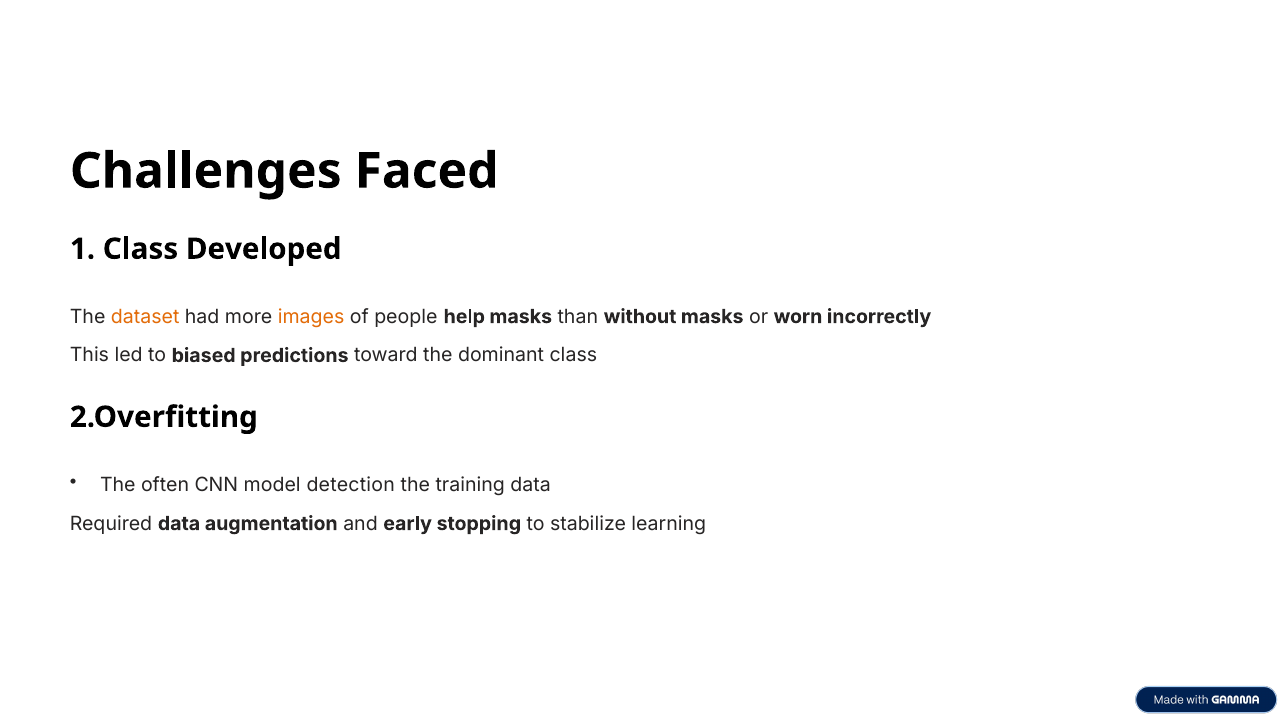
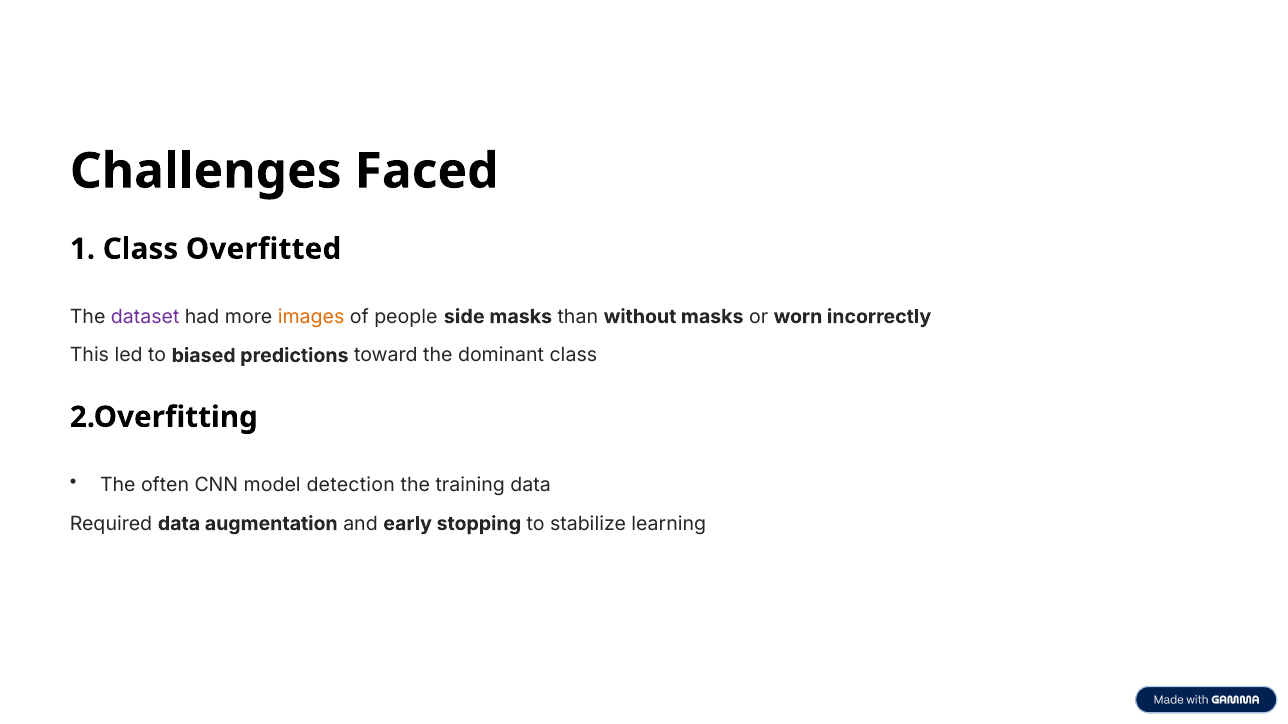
Developed: Developed -> Overfitted (264, 249)
dataset colour: orange -> purple (145, 317)
help: help -> side (464, 317)
